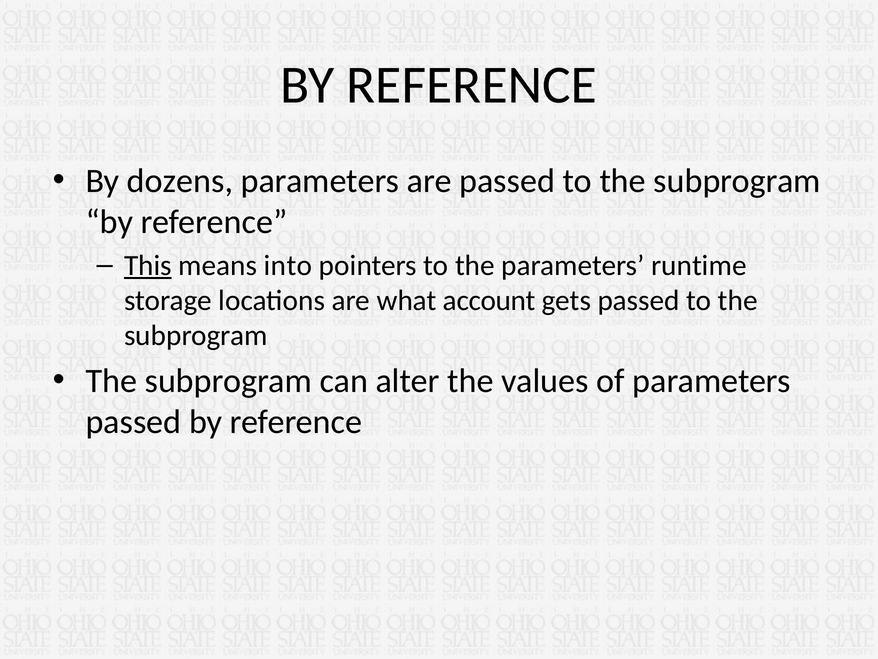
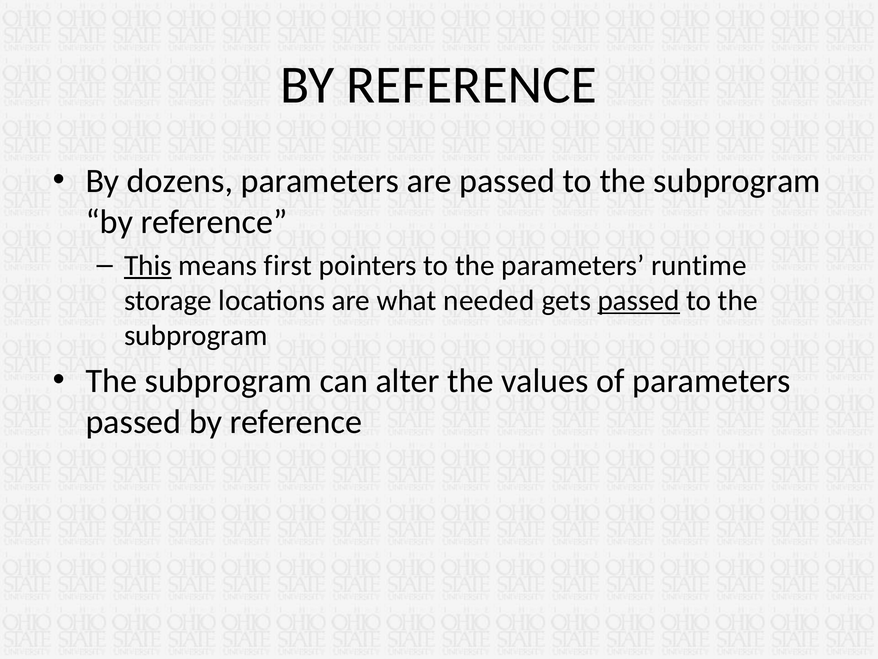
into: into -> first (288, 265)
account: account -> needed (489, 300)
passed underline: none -> present (639, 300)
